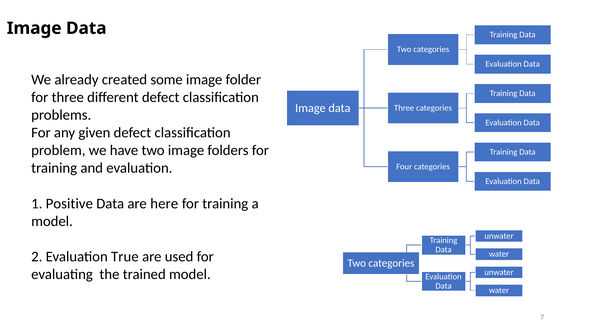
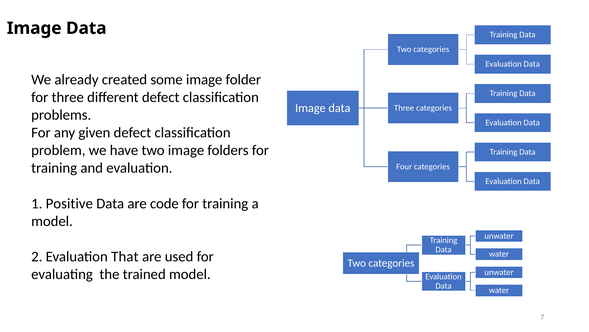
here: here -> code (164, 203)
True: True -> That (125, 256)
